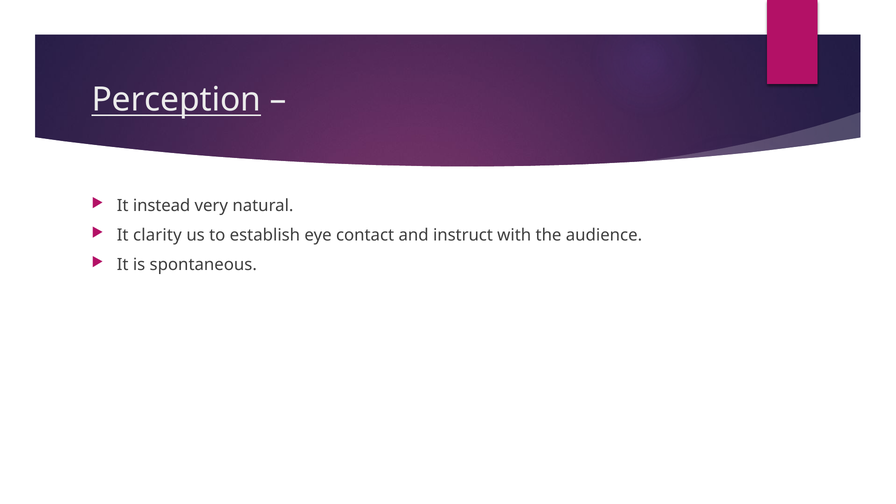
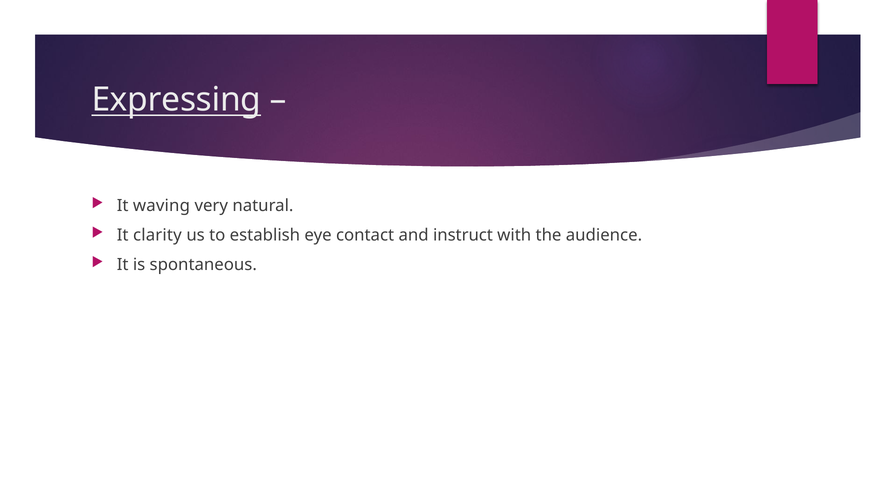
Perception: Perception -> Expressing (176, 100)
instead: instead -> waving (161, 206)
